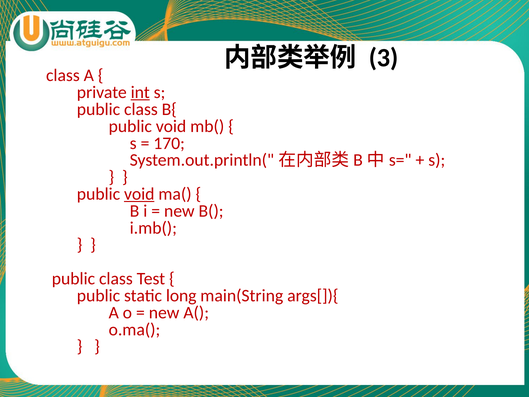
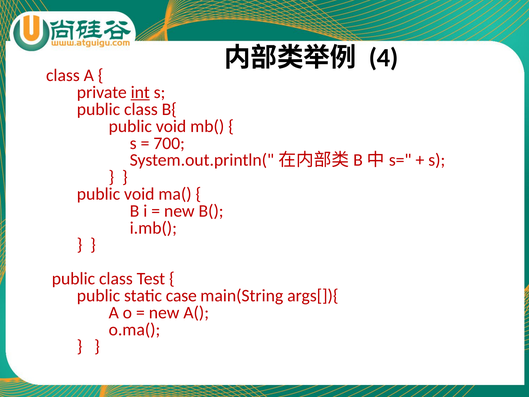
3: 3 -> 4 (384, 58)
170: 170 -> 700 (169, 143)
void underline: present -> none (139, 194)
long: long -> case (181, 295)
